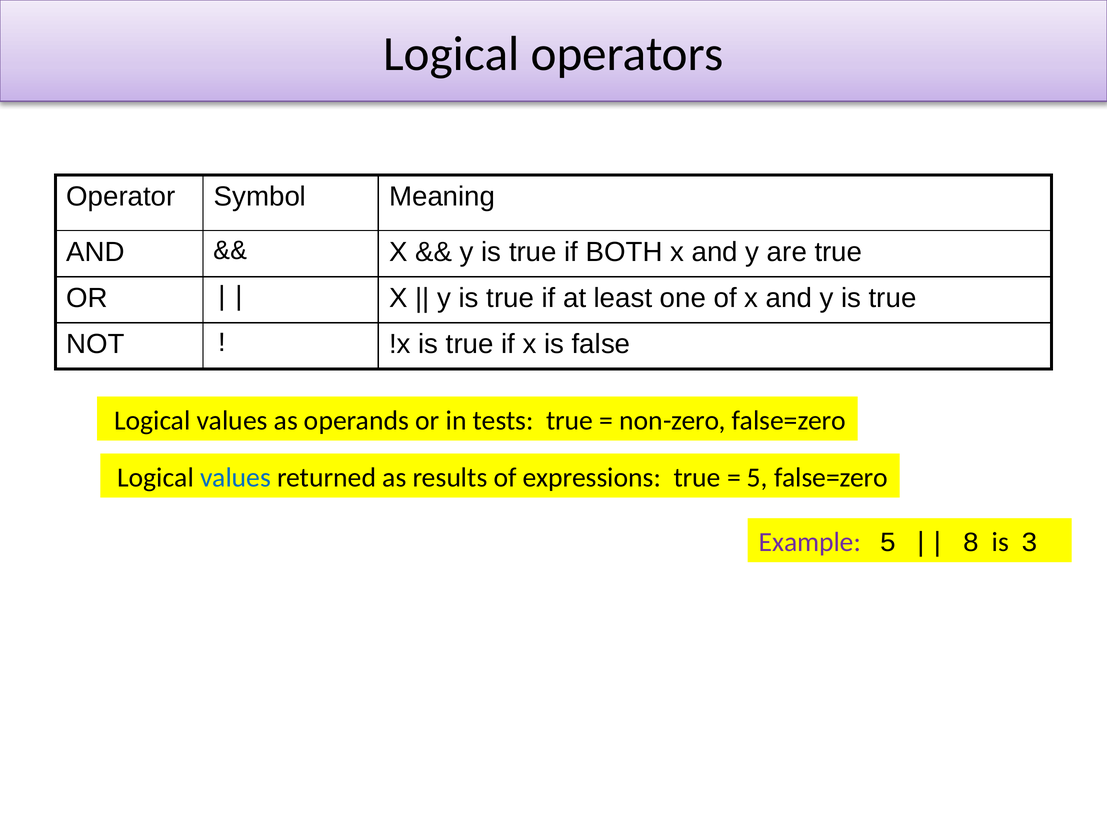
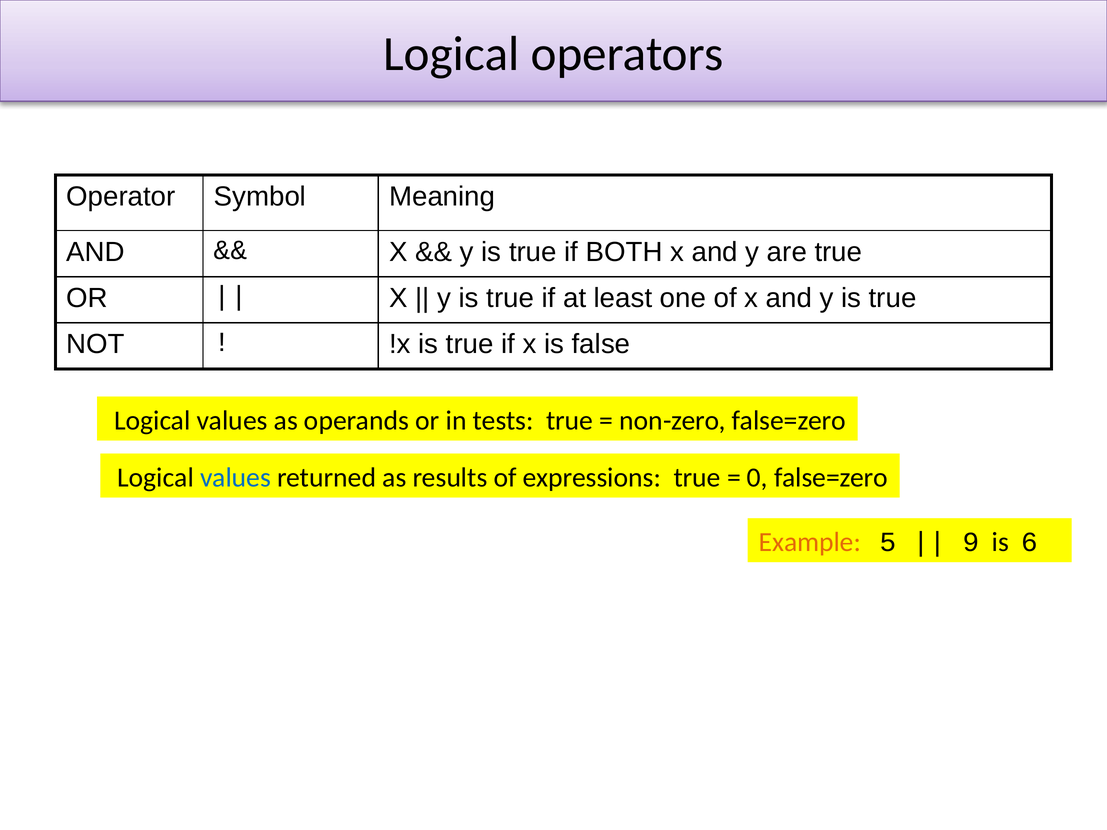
5: 5 -> 0 (757, 478)
Example colour: purple -> orange (810, 542)
8: 8 -> 9 (971, 542)
3: 3 -> 6 (1030, 542)
